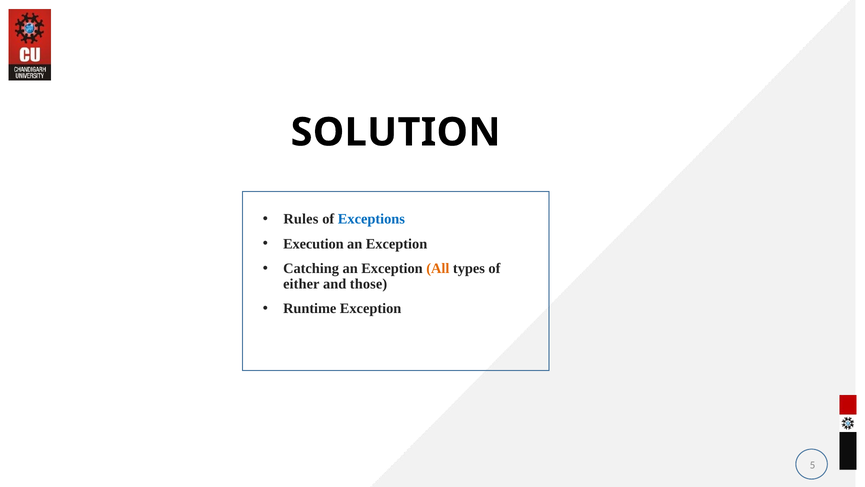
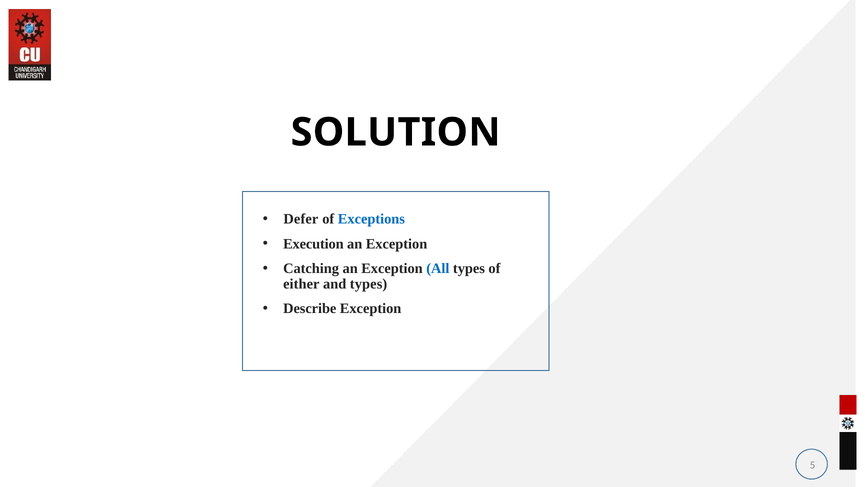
Rules: Rules -> Defer (301, 219)
All colour: orange -> blue (438, 268)
and those: those -> types (369, 284)
Runtime: Runtime -> Describe (310, 308)
